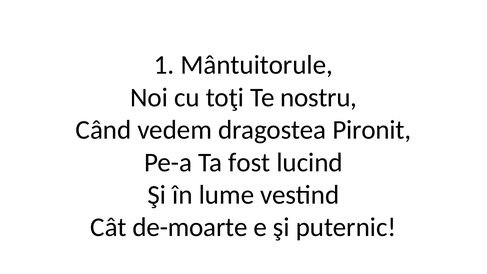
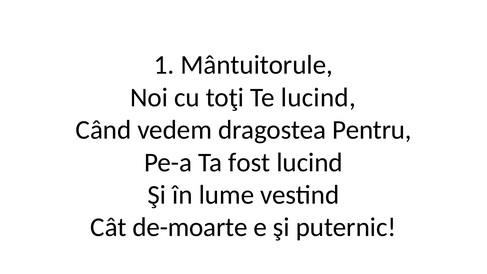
Te nostru: nostru -> lucind (318, 97)
Pironit: Pironit -> Pentru (372, 130)
